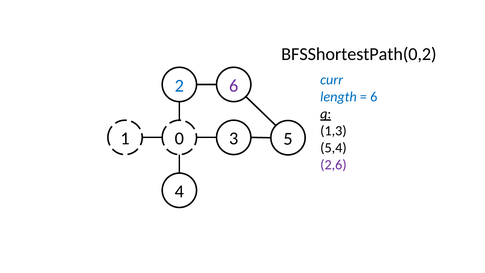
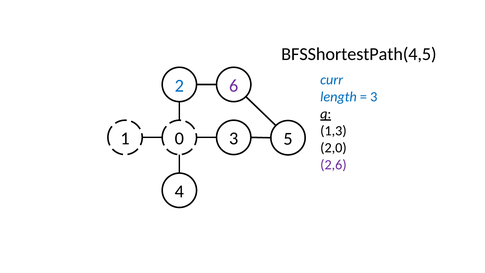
BFSShortestPath(0,2: BFSShortestPath(0,2 -> BFSShortestPath(4,5 (359, 54)
6: 6 -> 3 (374, 97)
5,4: 5,4 -> 2,0 (333, 148)
